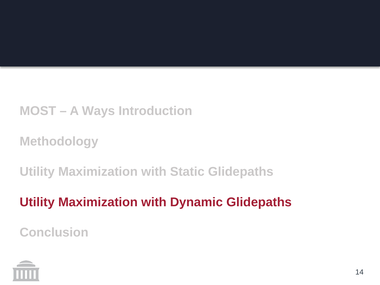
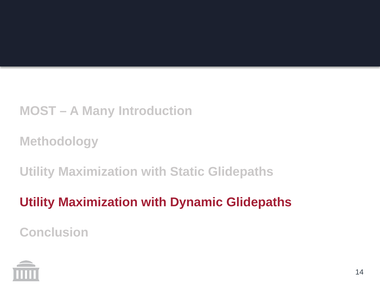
Ways: Ways -> Many (98, 111)
